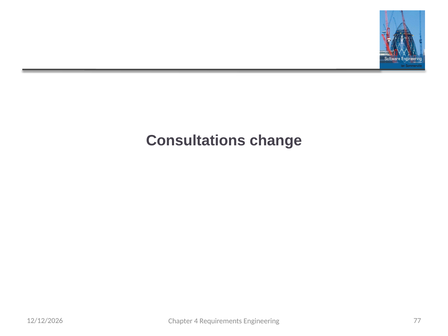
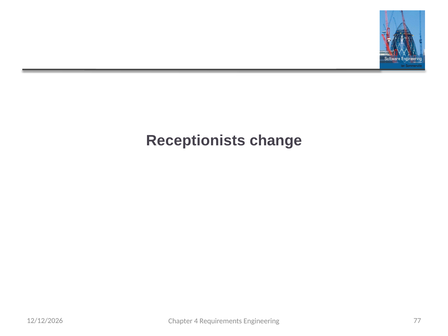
Consultations: Consultations -> Receptionists (196, 141)
